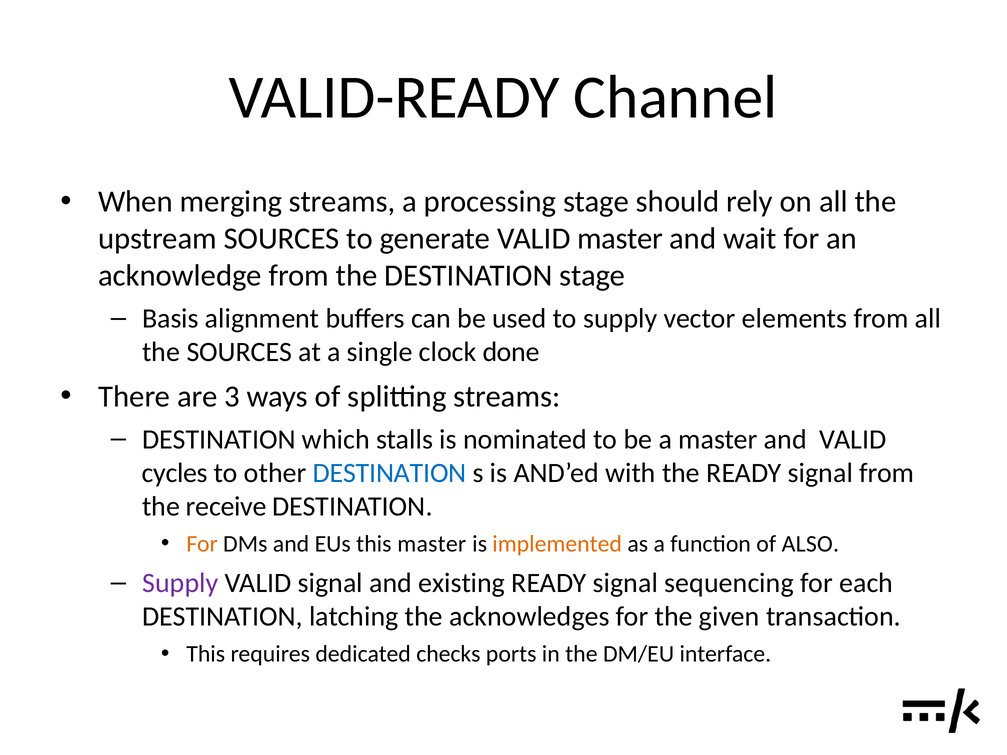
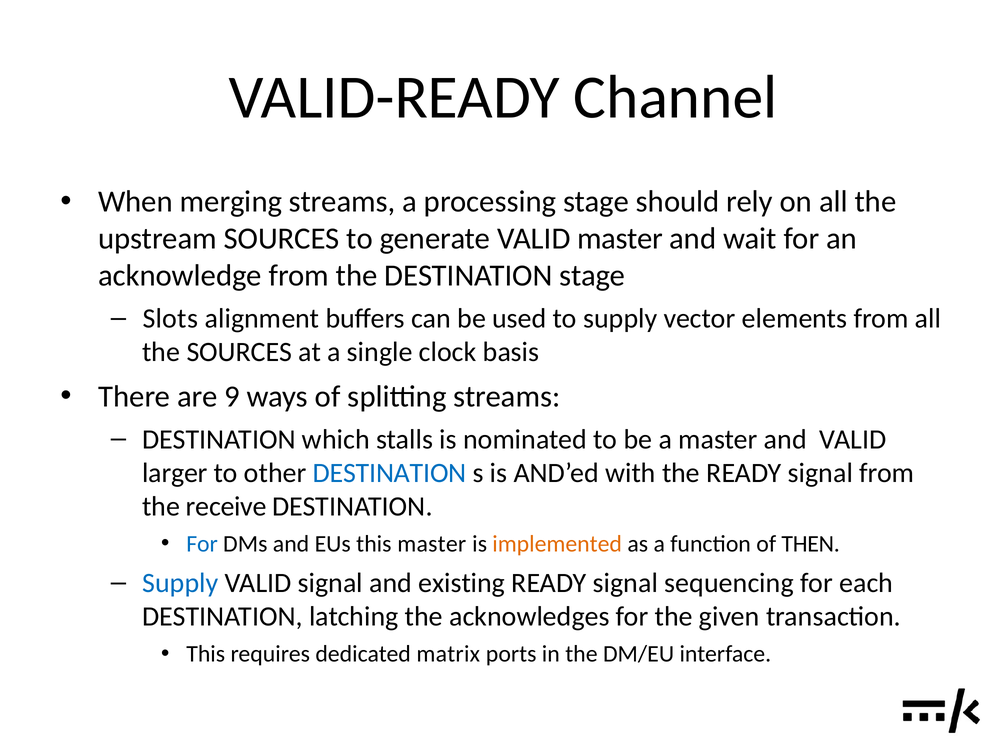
Basis: Basis -> Slots (170, 319)
done: done -> basis (511, 352)
3: 3 -> 9 (232, 397)
cycles: cycles -> larger (175, 473)
For colour: orange -> blue (202, 544)
ALSO: ALSO -> THEN (811, 544)
Supply colour: purple -> blue (180, 583)
checks: checks -> matrix (448, 654)
